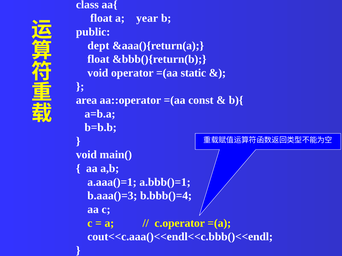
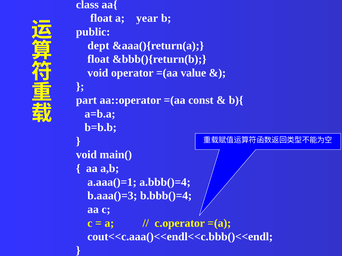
static: static -> value (193, 73)
area: area -> part (86, 100)
a.bbb()=1: a.bbb()=1 -> a.bbb()=4 (165, 182)
